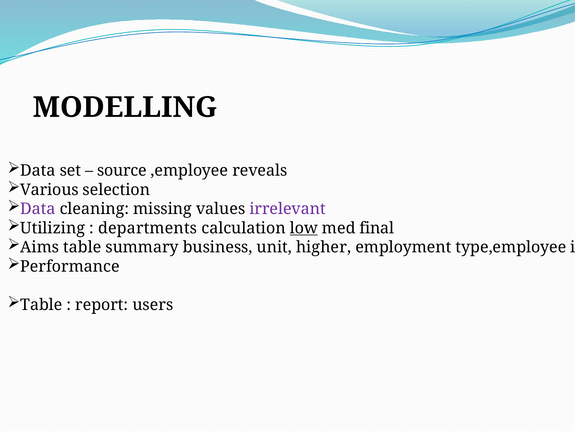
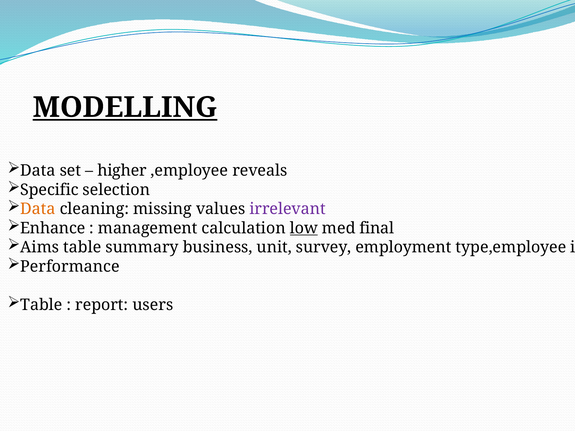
MODELLING underline: none -> present (125, 107)
source: source -> higher (122, 171)
Various: Various -> Specific (49, 190)
Data colour: purple -> orange (38, 209)
Utilizing: Utilizing -> Enhance (53, 228)
departments: departments -> management (148, 228)
higher: higher -> survey (324, 247)
